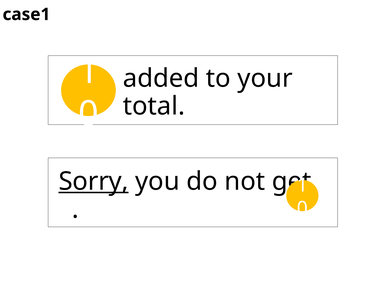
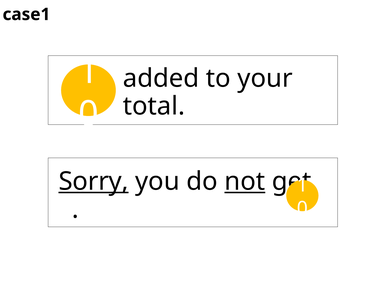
not underline: none -> present (245, 181)
